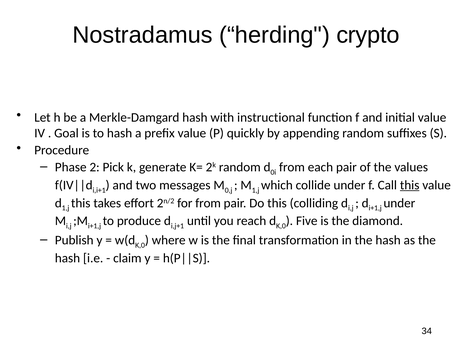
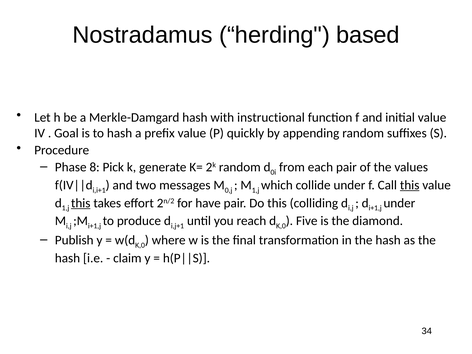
crypto: crypto -> based (368, 35)
2: 2 -> 8 (95, 167)
this underline: none -> present (81, 203)
for from: from -> have (208, 203)
